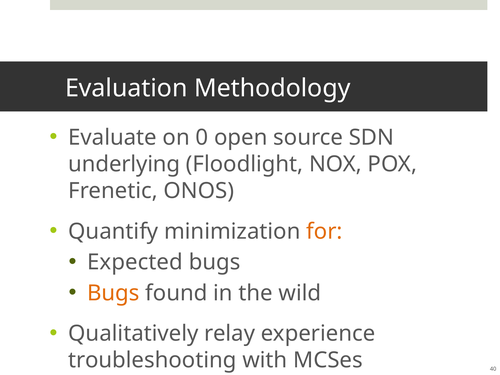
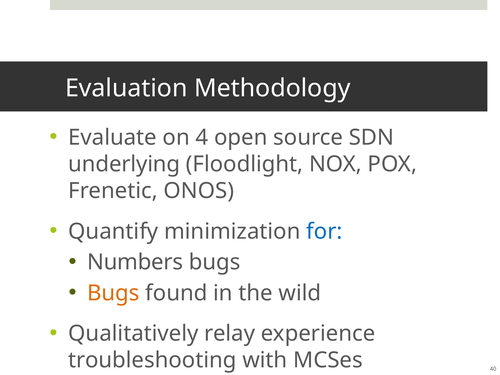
0: 0 -> 4 (202, 137)
for colour: orange -> blue (324, 231)
Expected: Expected -> Numbers (135, 262)
